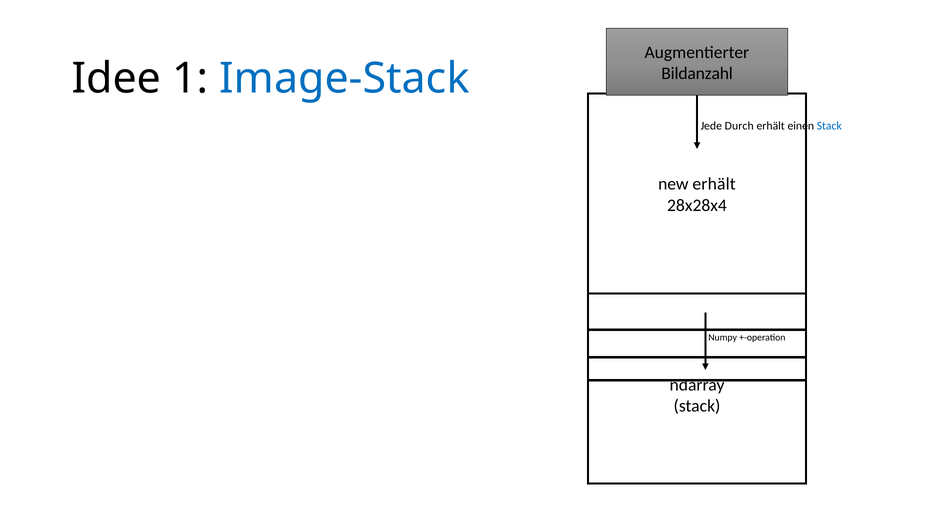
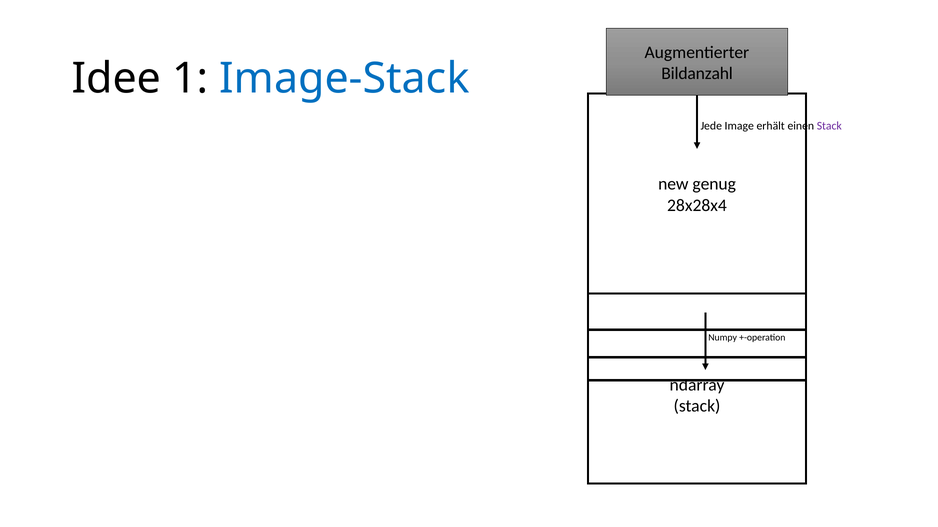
Jede Durch: Durch -> Image (739, 126)
Stack colour: blue -> purple (829, 126)
new erhält: erhält -> genug (714, 184)
